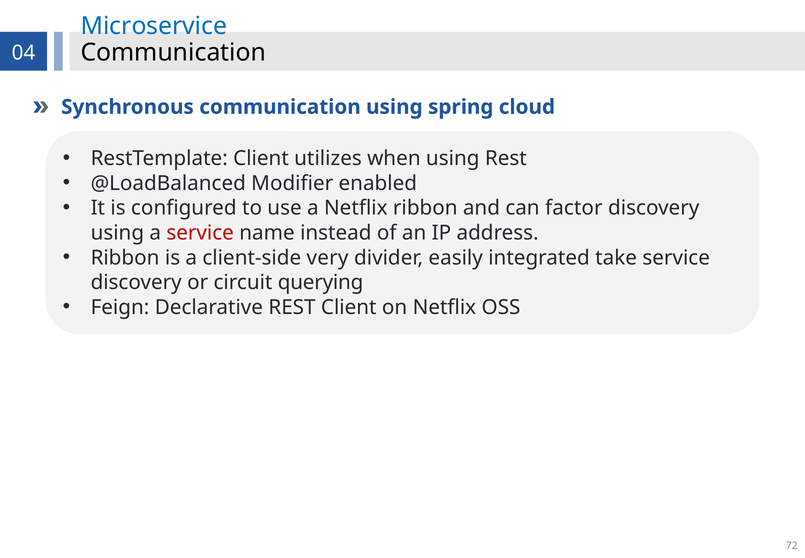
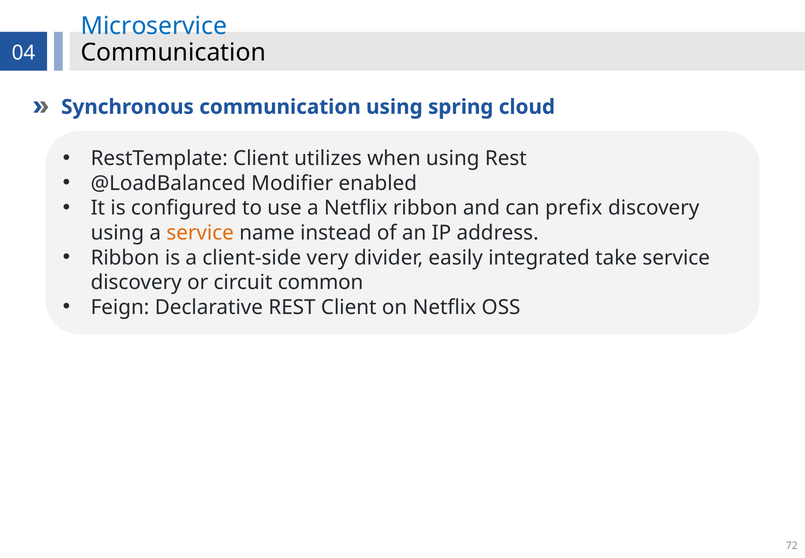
factor: factor -> prefix (574, 208)
service colour: red -> orange (200, 233)
querying: querying -> common (321, 282)
